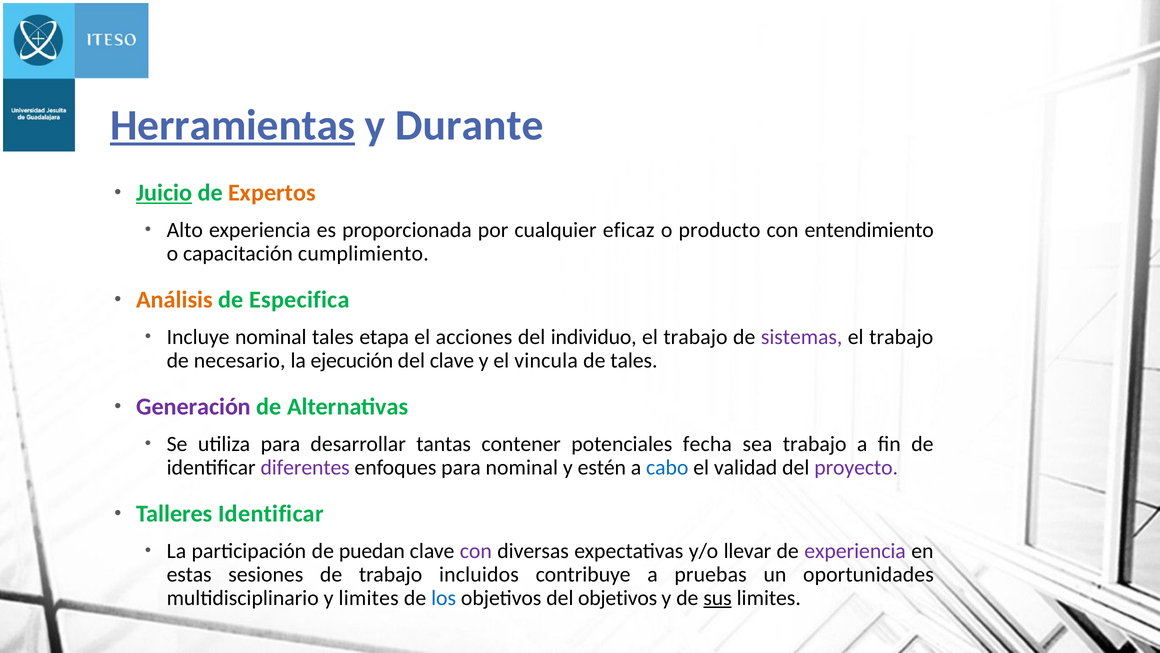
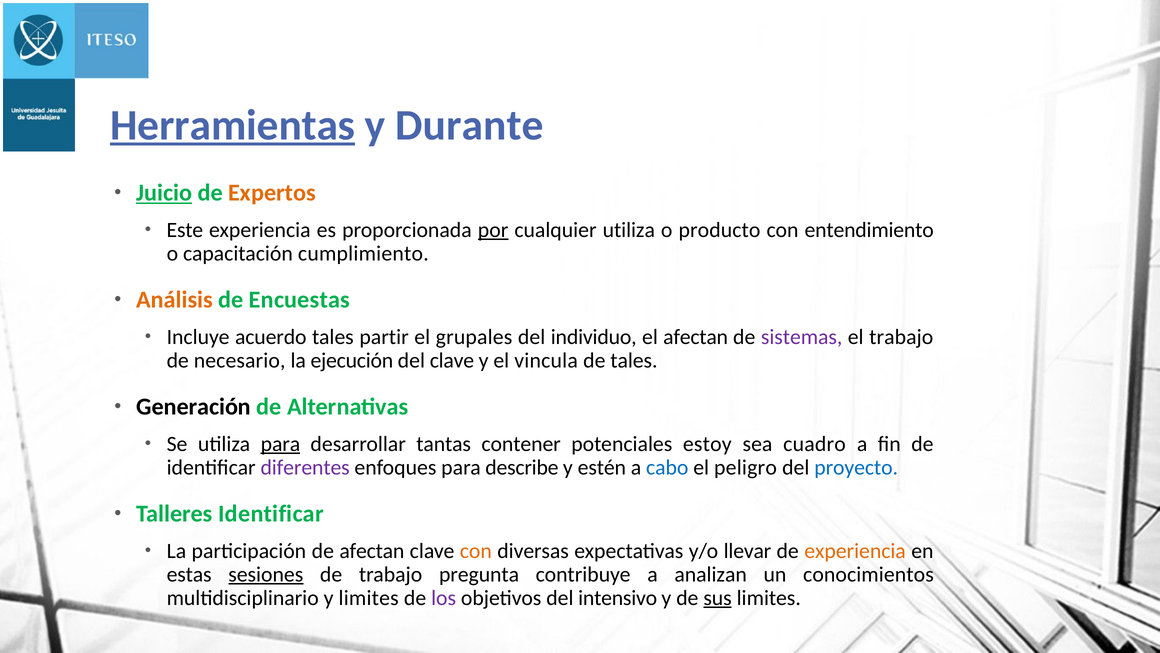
Alto: Alto -> Este (185, 230)
por underline: none -> present (493, 230)
cualquier eficaz: eficaz -> utiliza (629, 230)
Especifica: Especifica -> Encuestas (299, 300)
Incluye nominal: nominal -> acuerdo (271, 337)
etapa: etapa -> partir (384, 337)
acciones: acciones -> grupales (474, 337)
trabajo: trabajo -> afectan (696, 337)
Generación colour: purple -> black (194, 407)
para underline: none -> present (280, 444)
fecha: fecha -> estoy (707, 444)
sea trabajo: trabajo -> cuadro (815, 444)
para nominal: nominal -> describe (522, 467)
validad: validad -> peligro (745, 467)
proyecto colour: purple -> blue (856, 467)
de puedan: puedan -> afectan (372, 551)
con colour: purple -> orange (476, 551)
experiencia colour: purple -> orange (855, 551)
sesiones underline: none -> present (266, 574)
incluidos: incluidos -> pregunta (479, 574)
pruebas: pruebas -> analizan (711, 574)
oportunidades: oportunidades -> conocimientos (868, 574)
los colour: blue -> purple (444, 598)
del objetivos: objetivos -> intensivo (618, 598)
